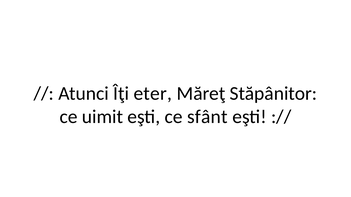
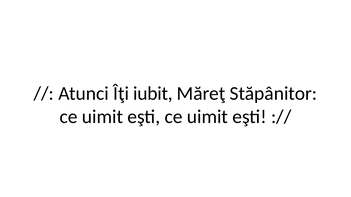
eter: eter -> iubit (153, 94)
eşti ce sfânt: sfânt -> uimit (207, 117)
